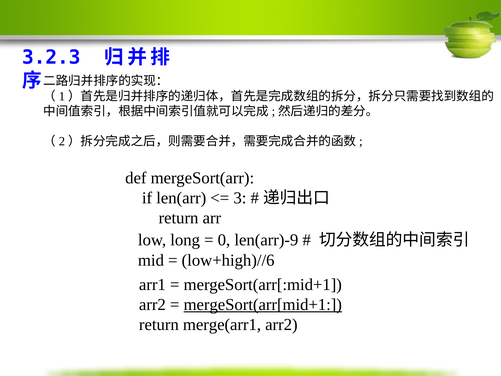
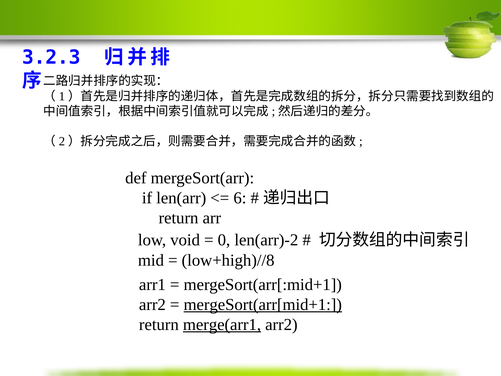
3: 3 -> 6 (240, 198)
long: long -> void (185, 240)
len(arr)-9: len(arr)-9 -> len(arr)-2 (266, 240)
low+high)//6: low+high)//6 -> low+high)//8 (228, 260)
merge(arr1 underline: none -> present (222, 324)
